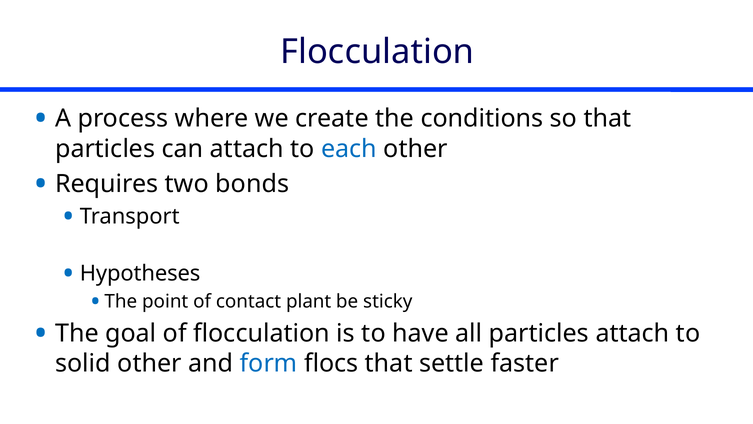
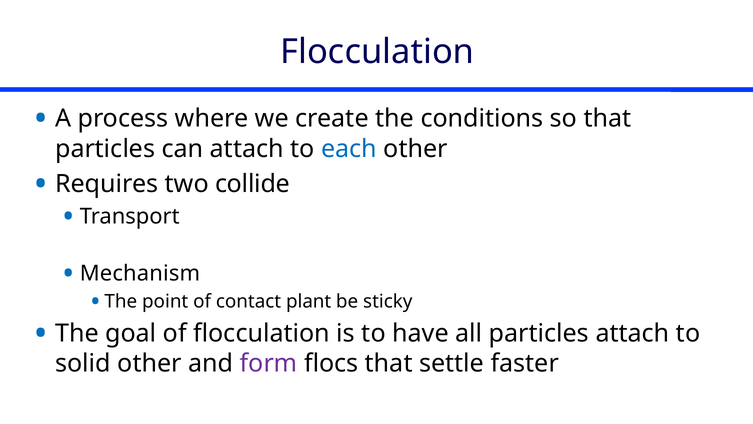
bonds: bonds -> collide (252, 184)
Hypotheses: Hypotheses -> Mechanism (140, 273)
form colour: blue -> purple (269, 363)
